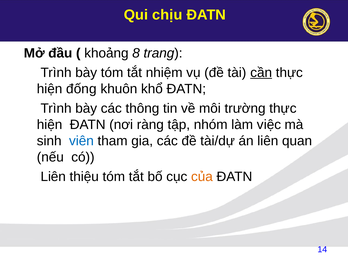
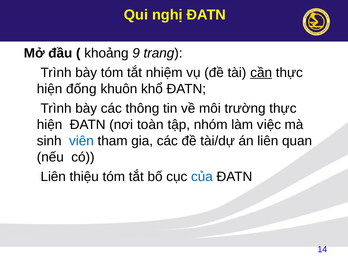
chịu: chịu -> nghị (167, 15)
8: 8 -> 9 (136, 53)
ràng: ràng -> toàn (150, 125)
của colour: orange -> blue (202, 177)
